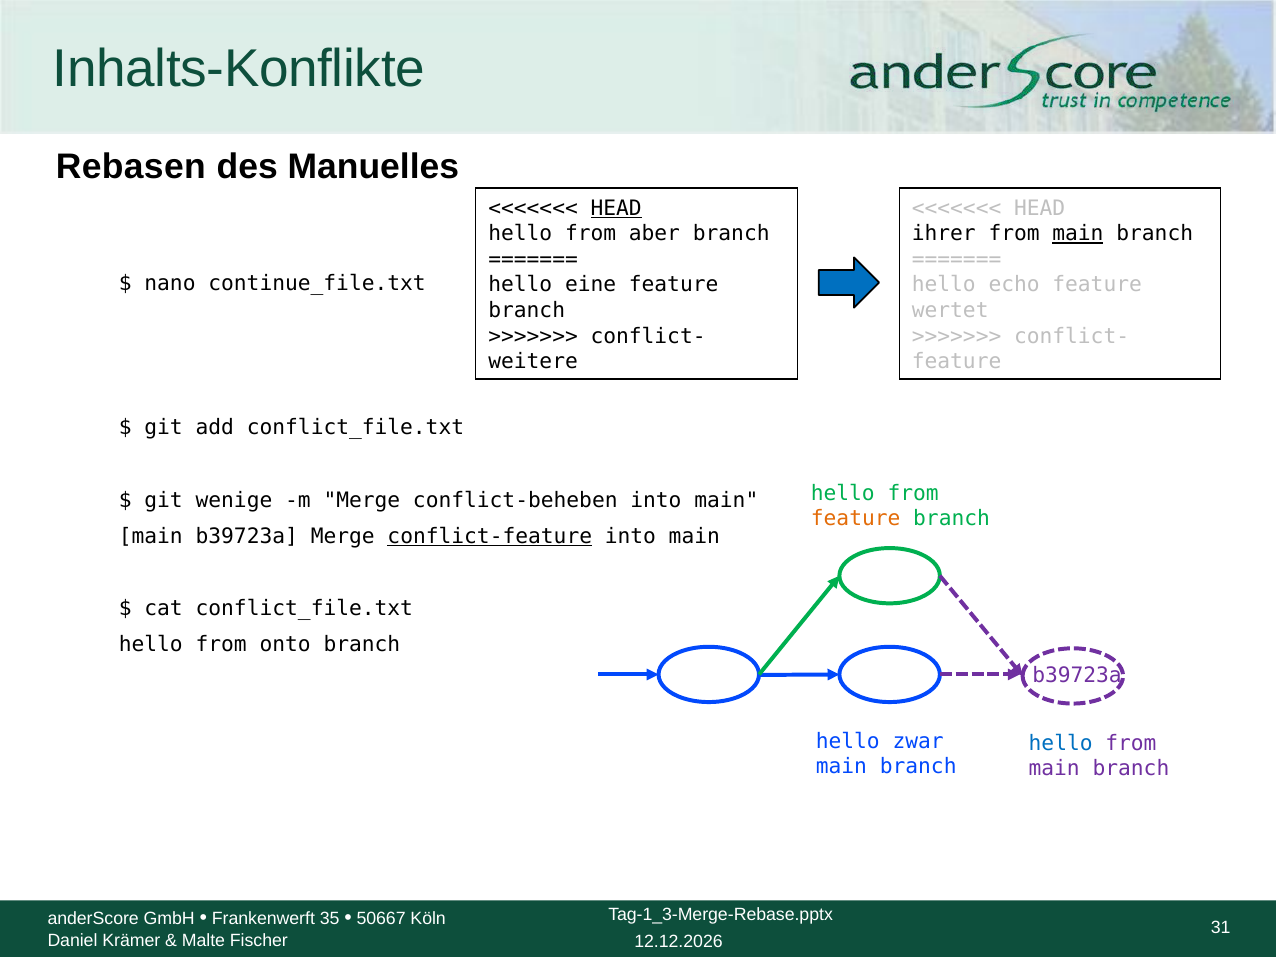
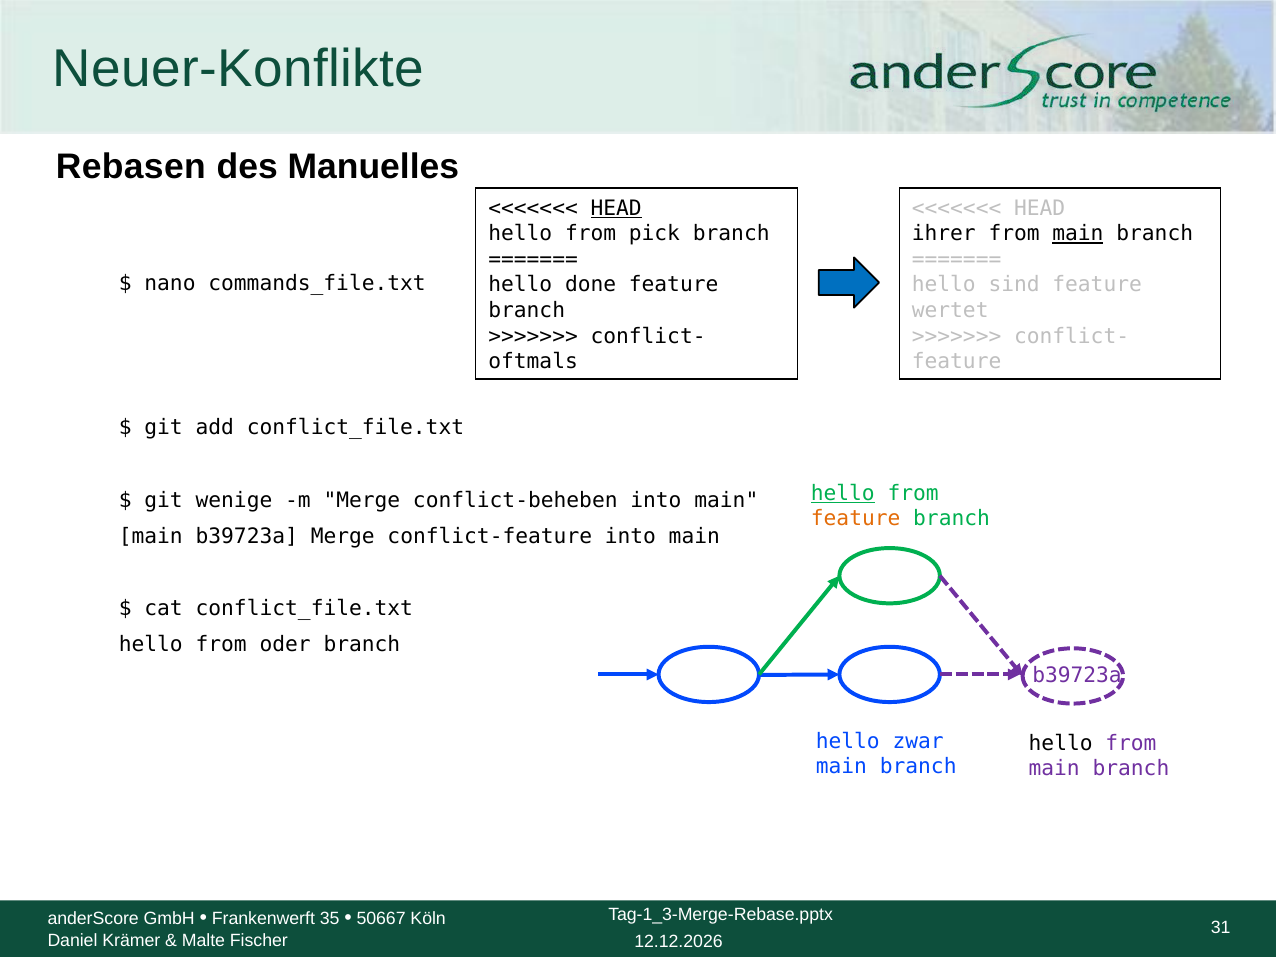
Inhalts-Konflikte: Inhalts-Konflikte -> Neuer-Konflikte (238, 69)
aber: aber -> pick (654, 234)
continue_file.txt: continue_file.txt -> commands_file.txt (317, 283)
eine: eine -> done (591, 285)
echo: echo -> sind (1014, 285)
weitere: weitere -> oftmals (533, 362)
hello underline: none -> present (843, 493)
conflict-feature underline: present -> none (490, 536)
onto: onto -> oder (285, 645)
hello colour: blue -> black (1061, 743)
